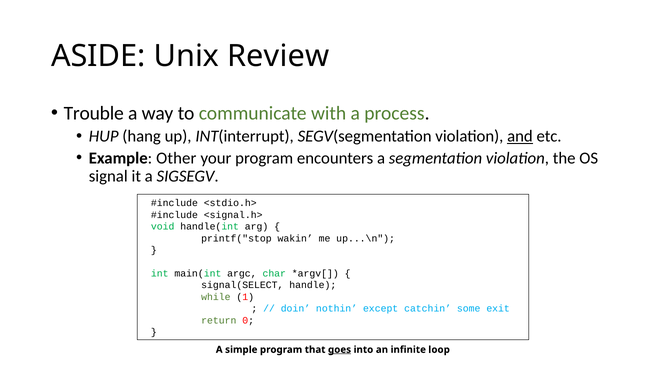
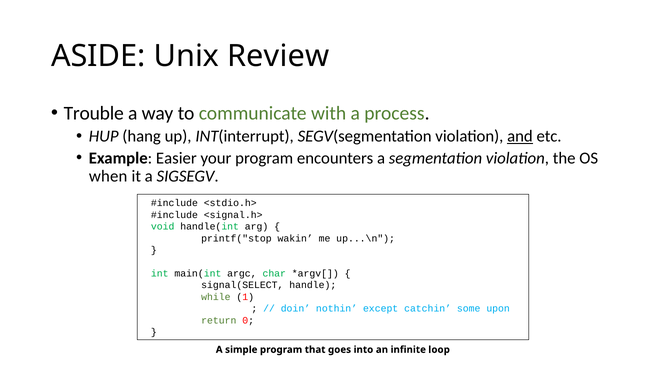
Other: Other -> Easier (176, 158)
signal: signal -> when (108, 176)
exit: exit -> upon (498, 309)
goes underline: present -> none (340, 350)
